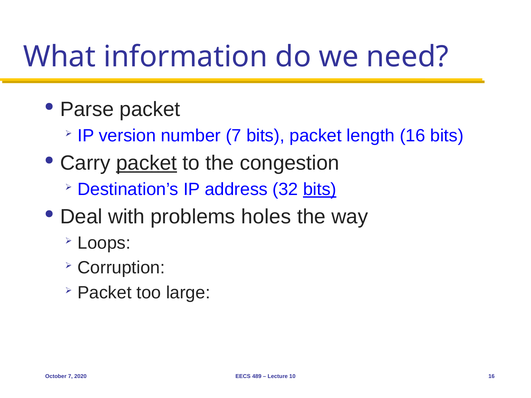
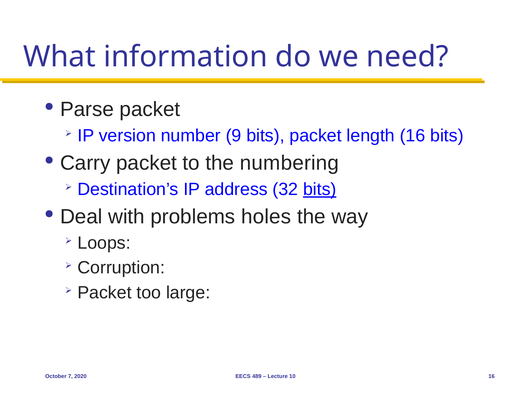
number 7: 7 -> 9 (234, 136)
packet underline: present -> none (147, 163)
congestion: congestion -> numbering (289, 163)
